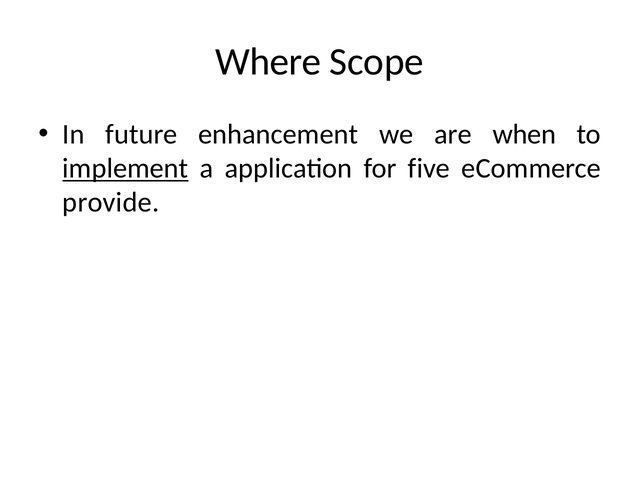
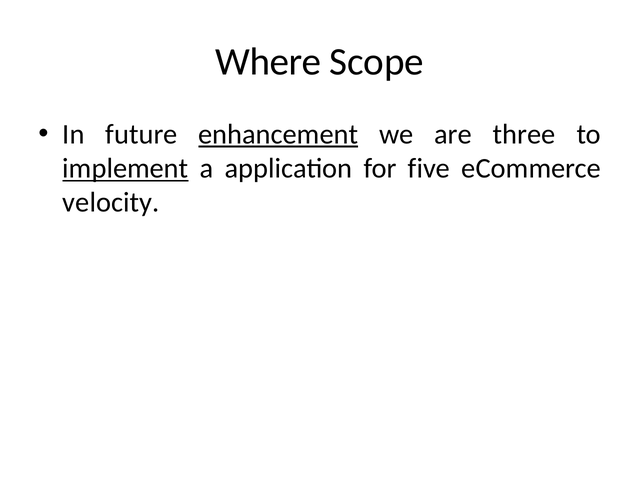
enhancement underline: none -> present (278, 134)
when: when -> three (524, 134)
provide: provide -> velocity (111, 203)
